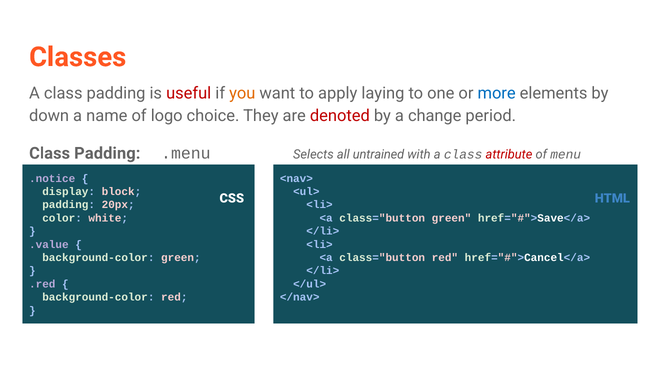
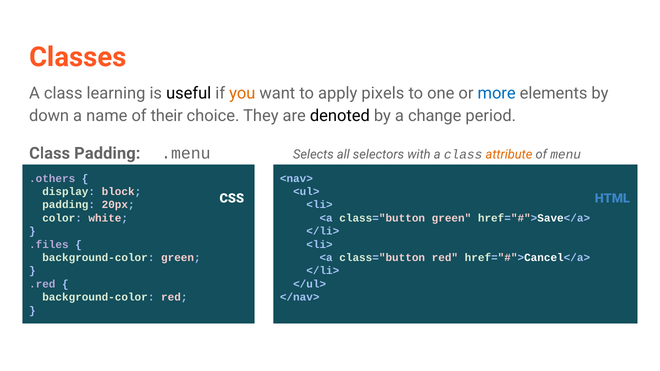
A class padding: padding -> learning (116, 93)
useful colour: red -> black (189, 93)
laying: laying -> pixels (383, 93)
logo: logo -> their (167, 116)
denoted colour: red -> black (340, 116)
untrained: untrained -> selectors (378, 155)
attribute colour: red -> orange (509, 155)
.notice: .notice -> .others (52, 179)
.value: .value -> .files (49, 245)
